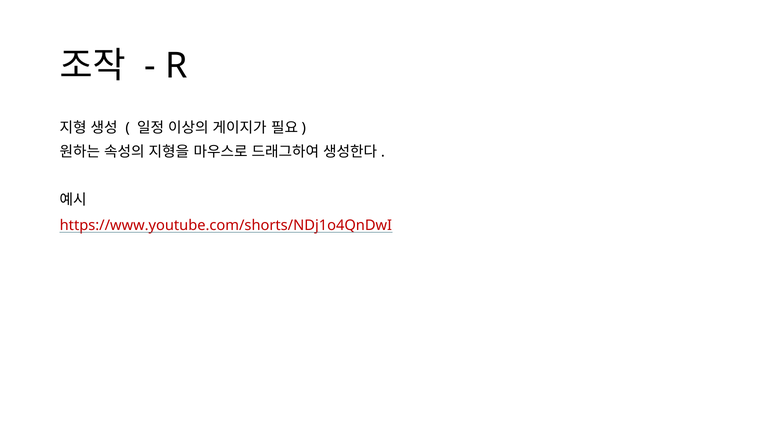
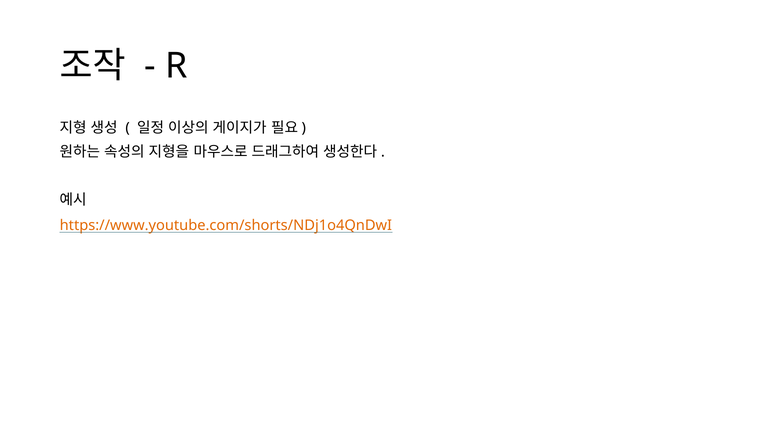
https://www.youtube.com/shorts/NDj1o4QnDwI colour: red -> orange (226, 226)
